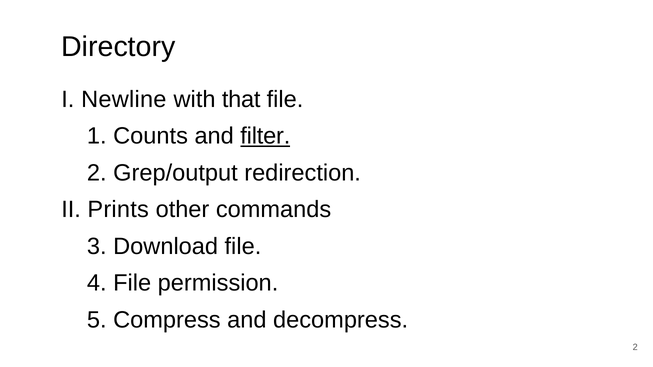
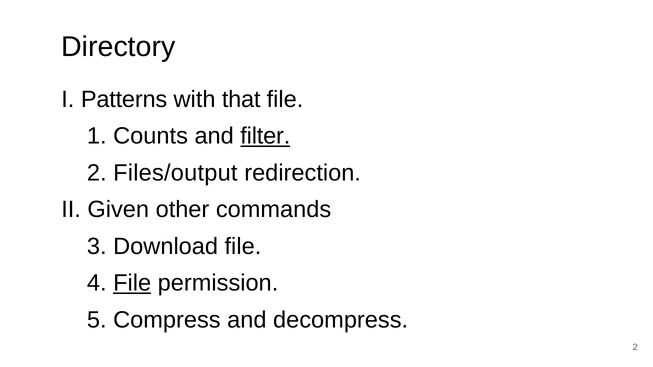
Newline: Newline -> Patterns (124, 99)
Grep/output: Grep/output -> Files/output (175, 173)
Prints: Prints -> Given (118, 210)
File underline: none -> present (132, 283)
